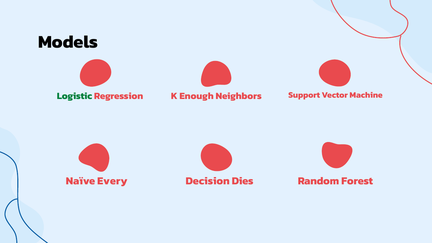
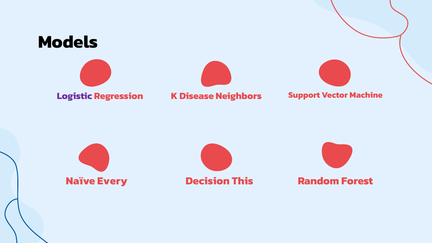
Logistic colour: green -> purple (75, 96)
Enough: Enough -> Disease (197, 96)
Dies: Dies -> This (243, 181)
